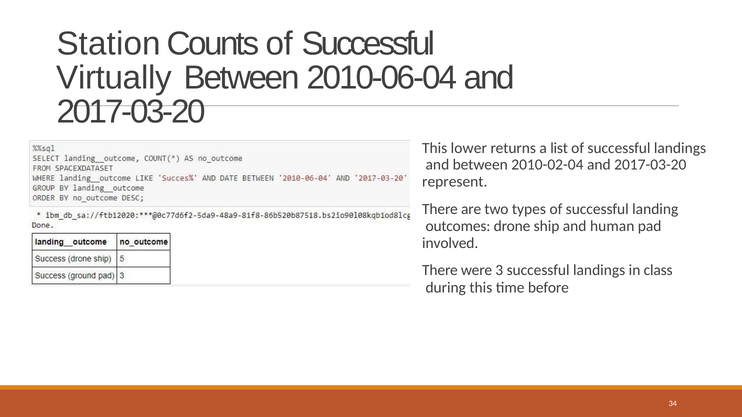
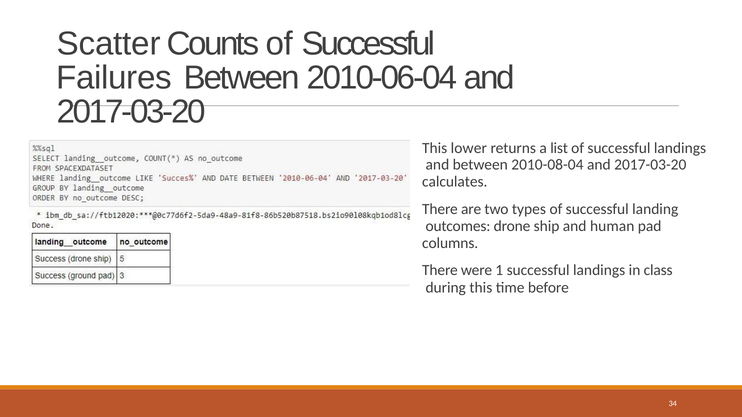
Station: Station -> Scatter (109, 44)
Virtually: Virtually -> Failures (114, 78)
2010-02-04: 2010-02-04 -> 2010-08-04 (547, 165)
represent: represent -> calculates (455, 182)
involved: involved -> columns (450, 243)
3: 3 -> 1 (499, 270)
